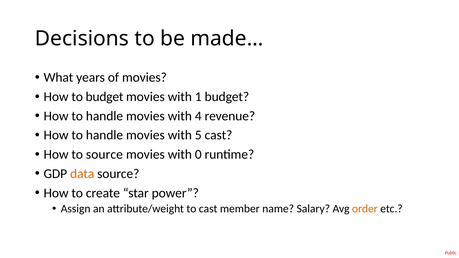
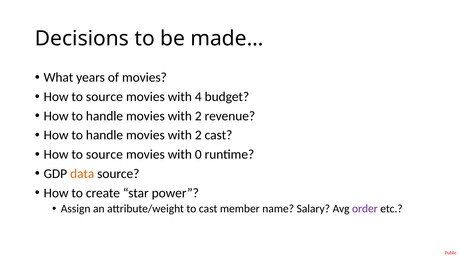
budget: budget -> source (104, 97)
1: 1 -> 4 (198, 97)
4: 4 -> 2 (198, 116)
5: 5 -> 2 (198, 135)
order colour: orange -> purple (365, 209)
